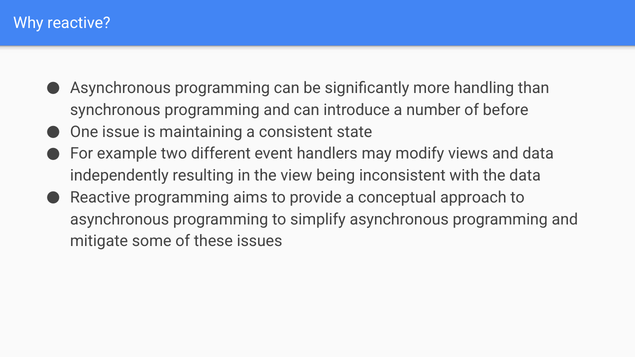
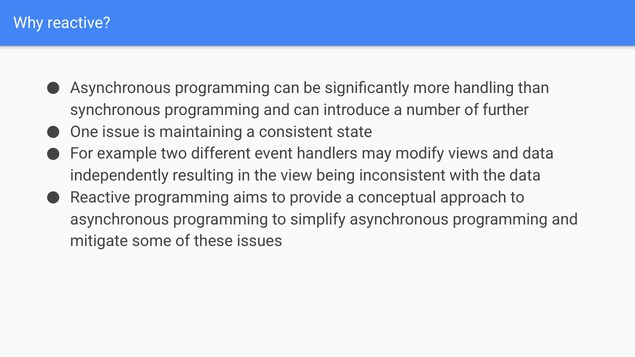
before: before -> further (506, 110)
